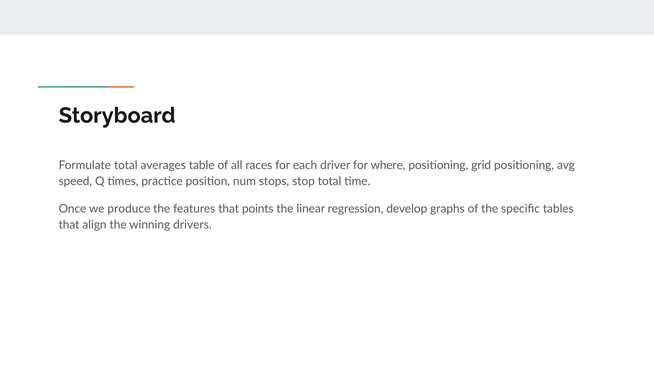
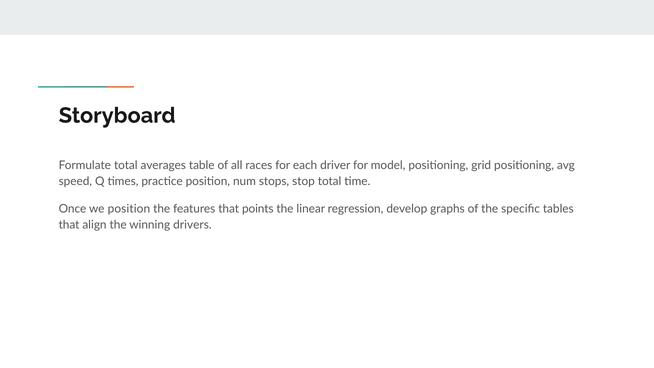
where: where -> model (388, 165)
we produce: produce -> position (129, 209)
